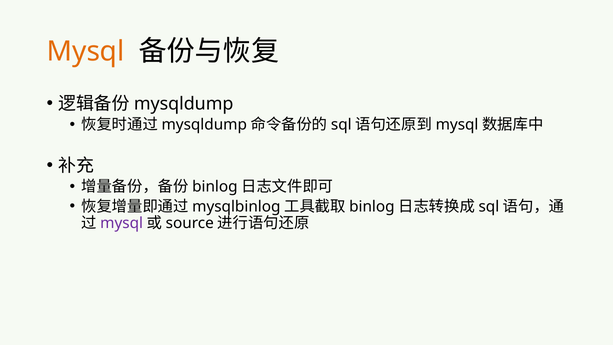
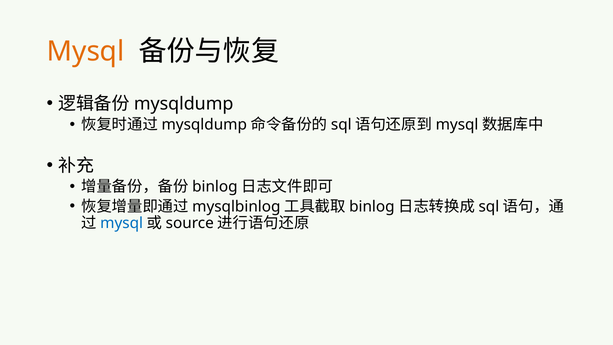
mysql colour: purple -> blue (122, 223)
